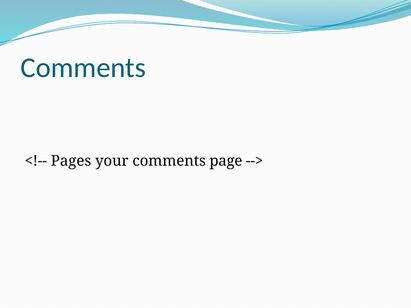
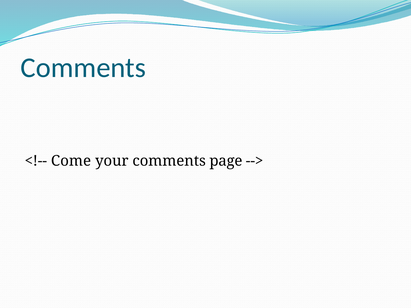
Pages: Pages -> Come (71, 161)
